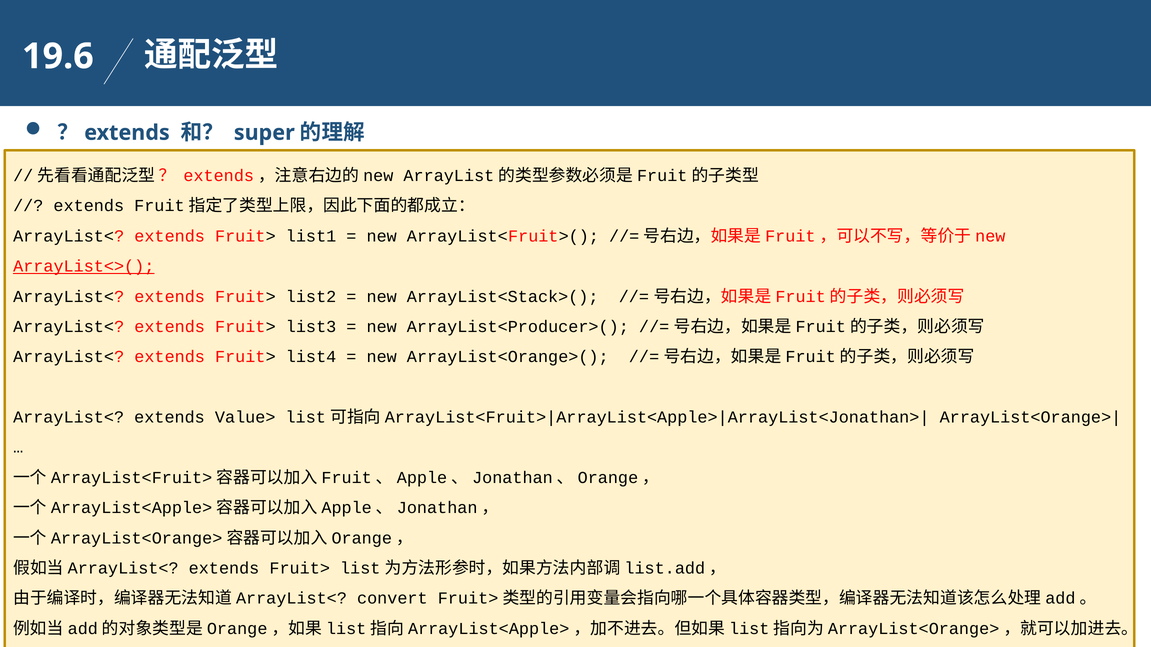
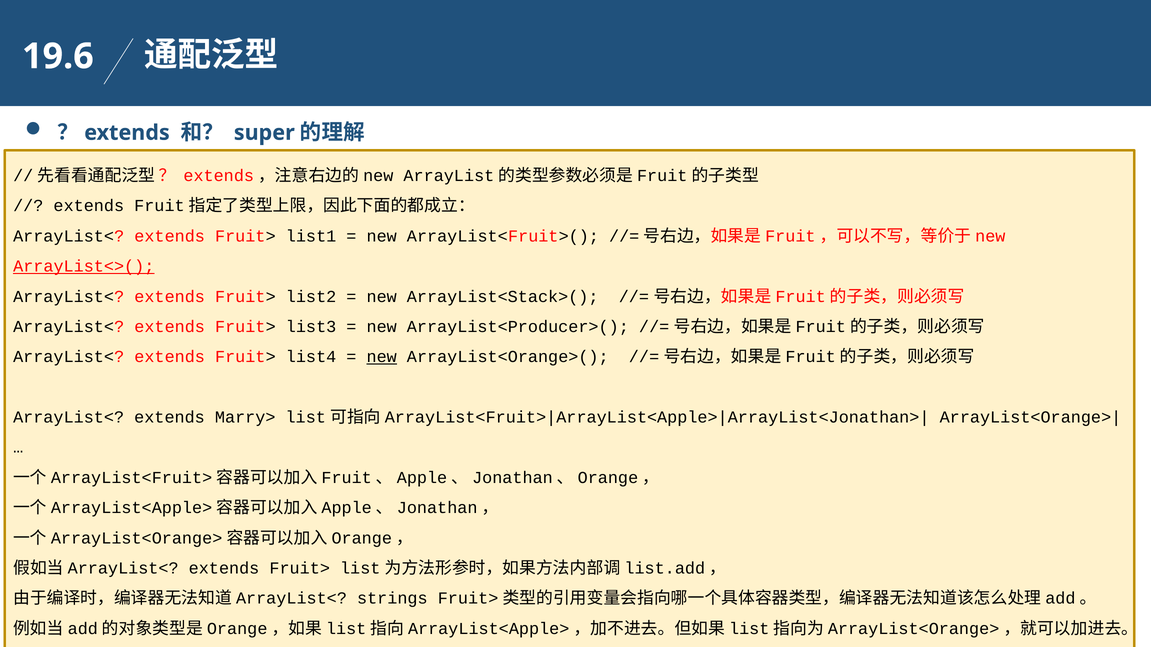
new underline: none -> present (382, 357)
Value>: Value> -> Marry> (245, 418)
convert: convert -> strings (392, 599)
